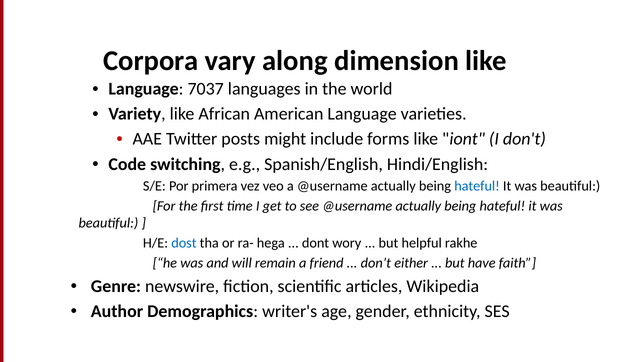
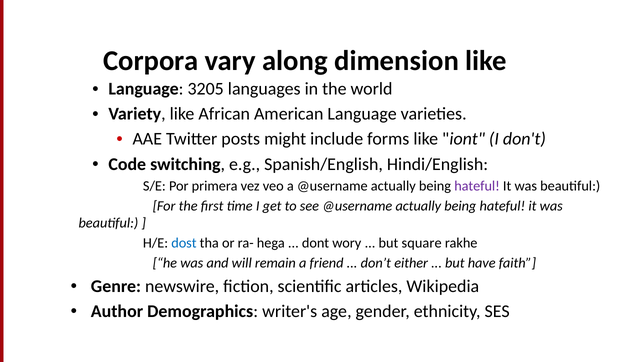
7037: 7037 -> 3205 (206, 89)
hateful colour: blue -> purple (477, 186)
helpful: helpful -> square (422, 243)
